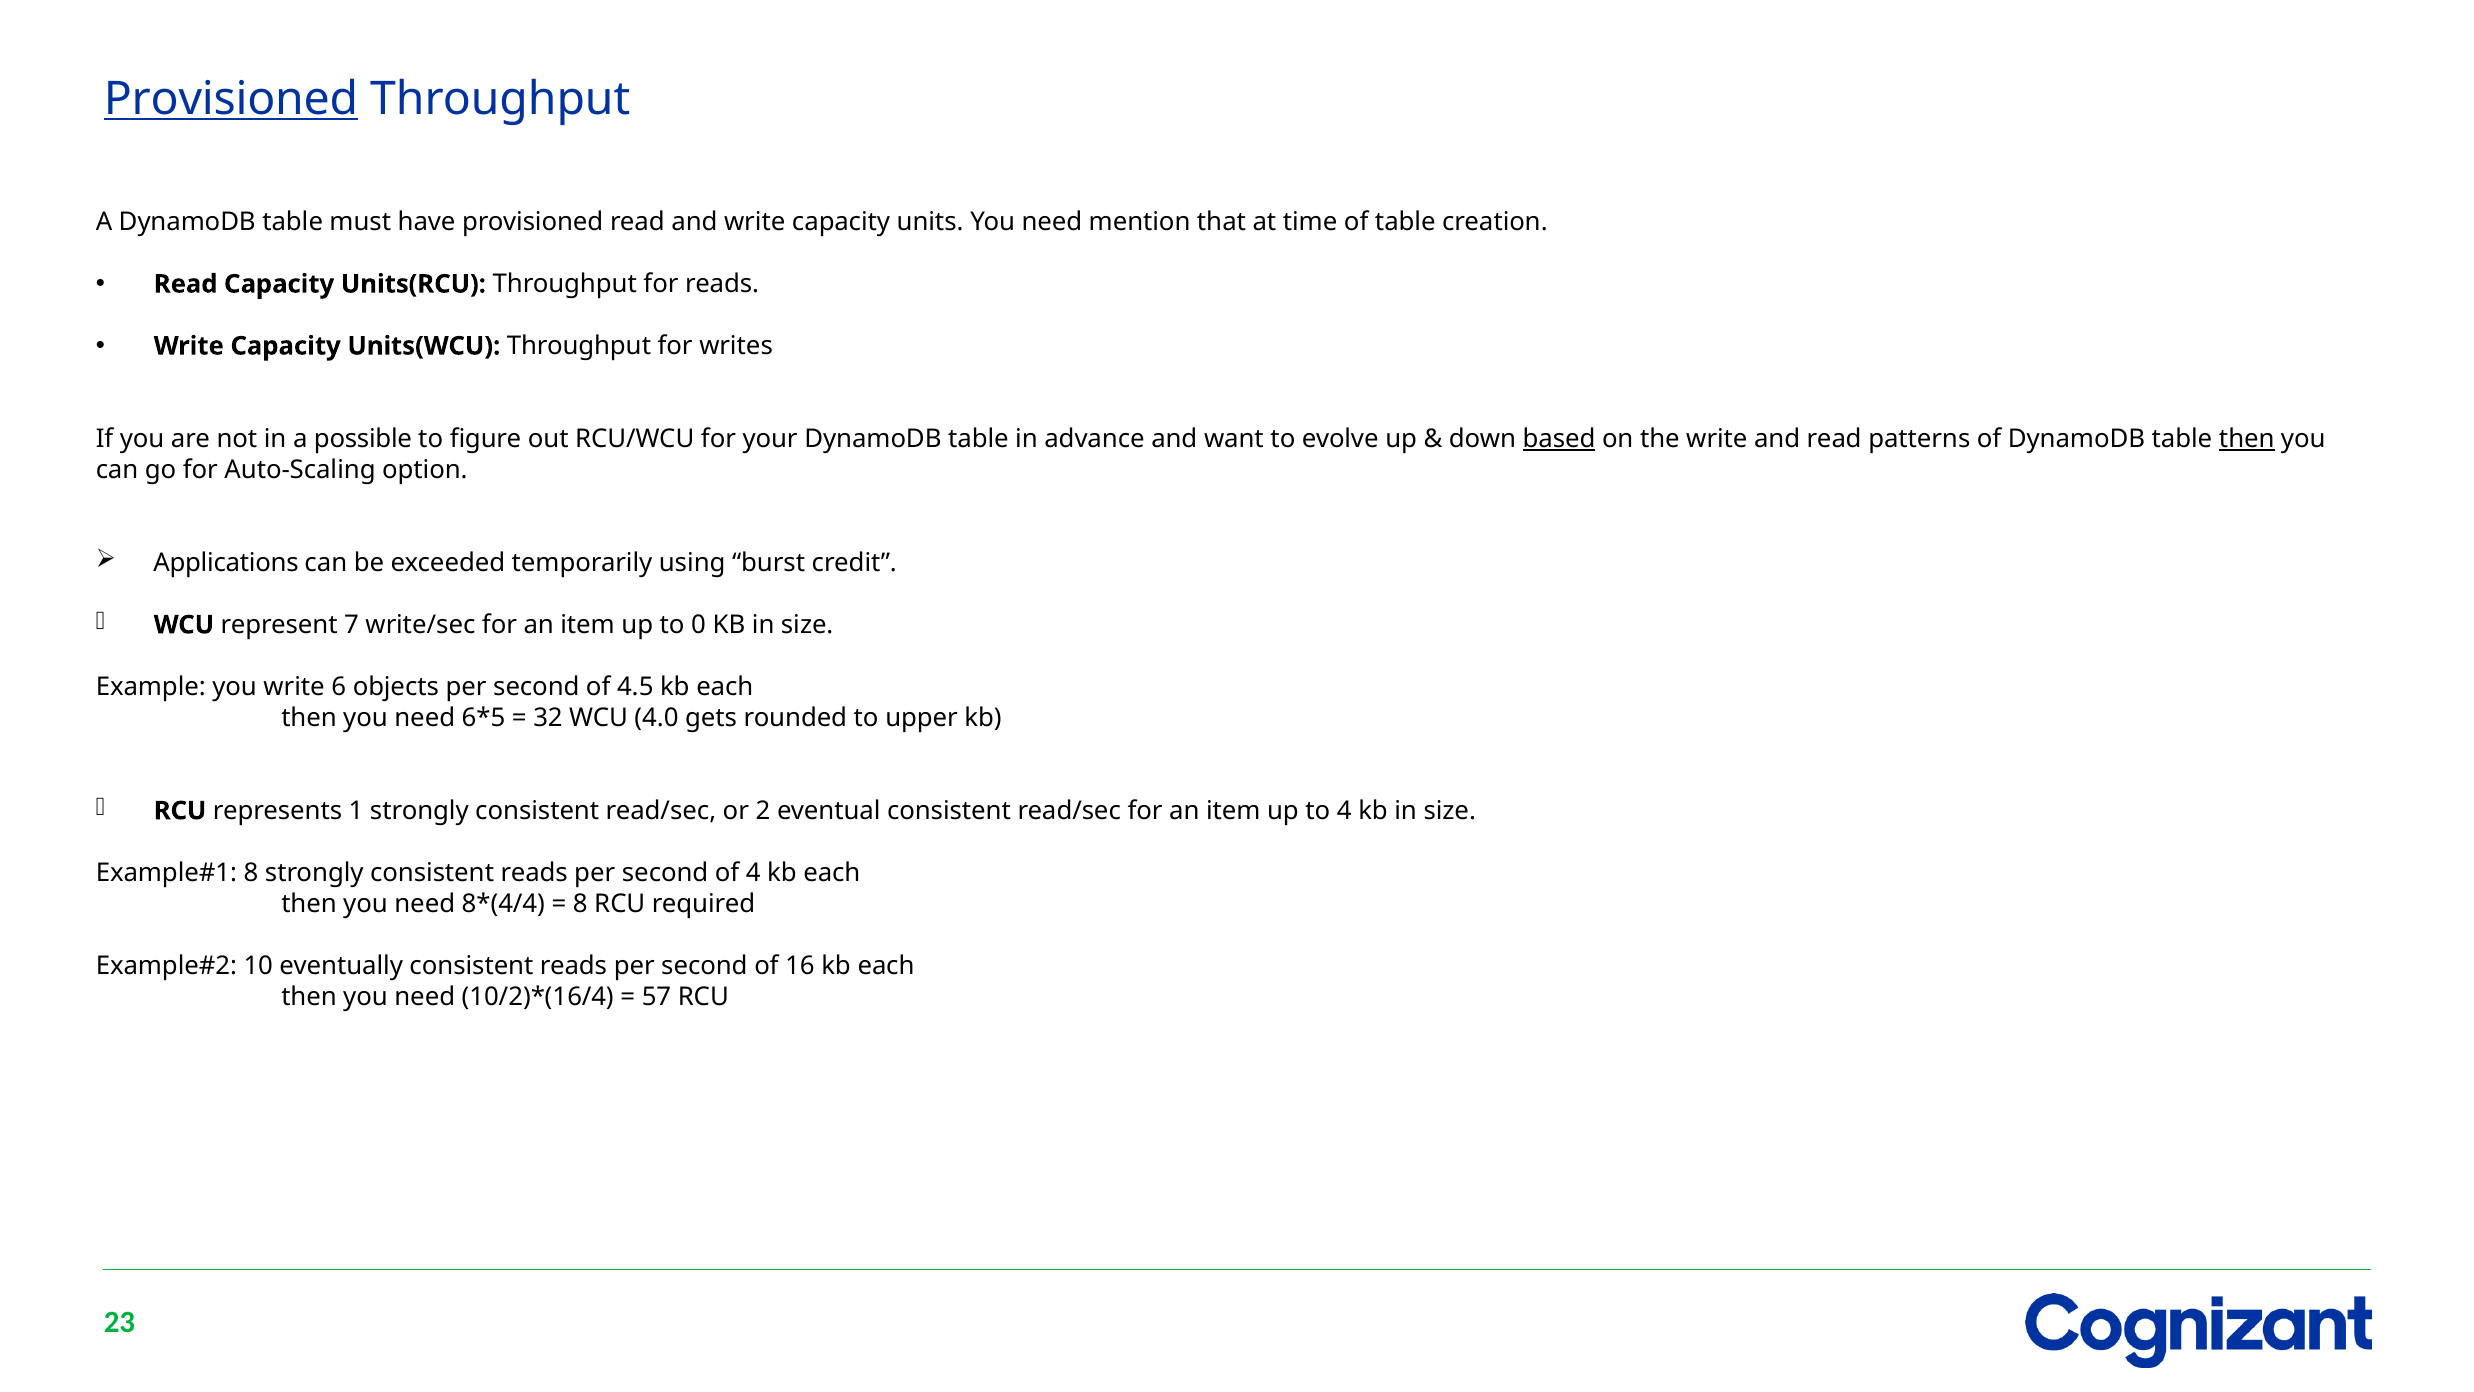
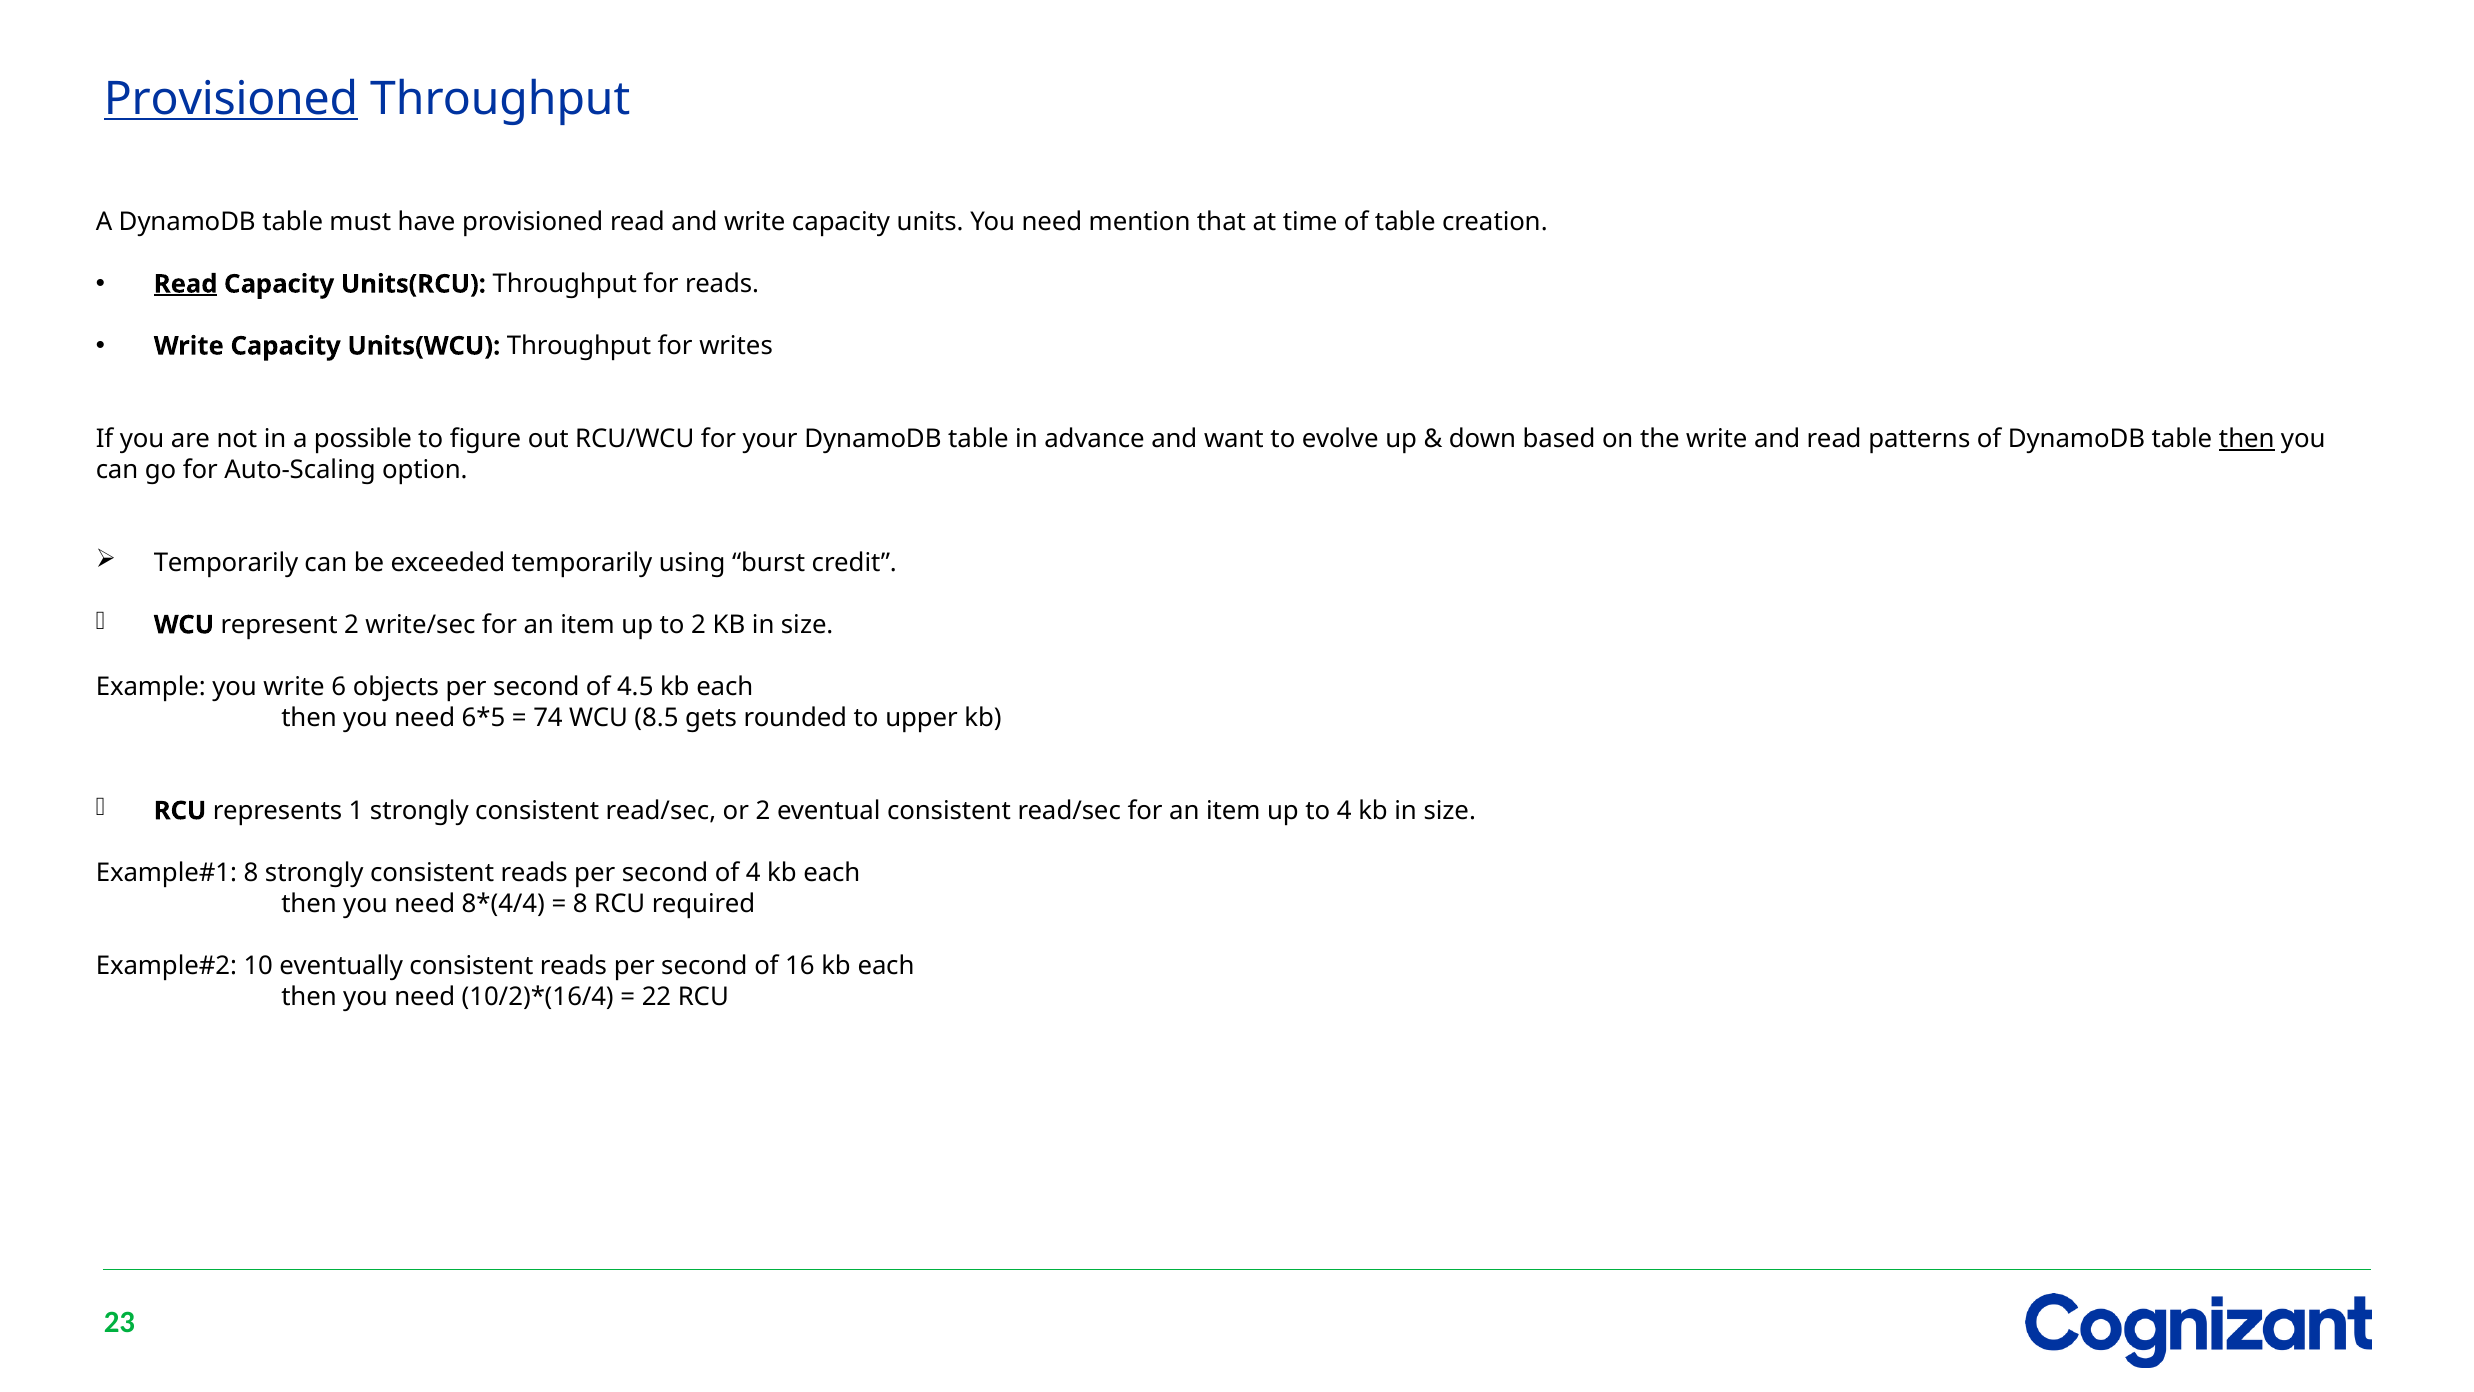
Read underline: none -> present (186, 284)
based underline: present -> none (1559, 439)
Applications: Applications -> Temporarily (226, 563)
represent 7: 7 -> 2 (351, 625)
to 0: 0 -> 2 (699, 625)
32: 32 -> 74 (548, 718)
4.0: 4.0 -> 8.5 (656, 718)
57: 57 -> 22 (656, 996)
